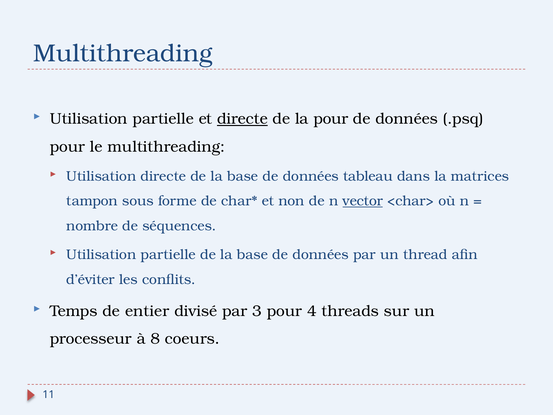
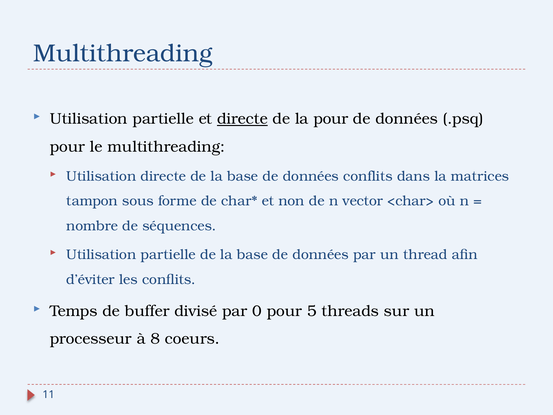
données tableau: tableau -> conflits (368, 176)
vector underline: present -> none (363, 201)
entier: entier -> buffer (147, 311)
3: 3 -> 0 (257, 311)
4: 4 -> 5 (312, 311)
